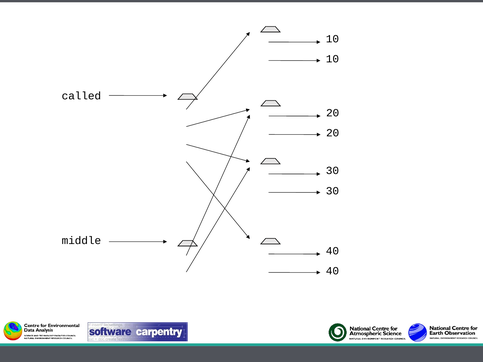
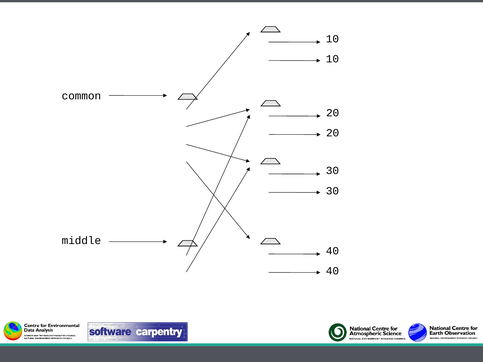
called: called -> common (81, 96)
